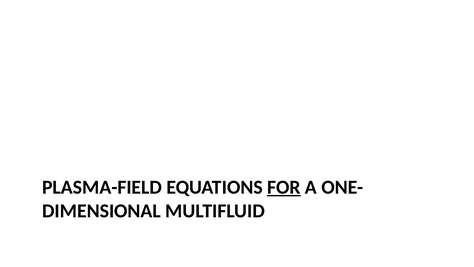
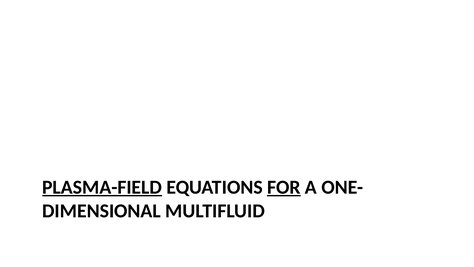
PLASMA-FIELD underline: none -> present (102, 187)
